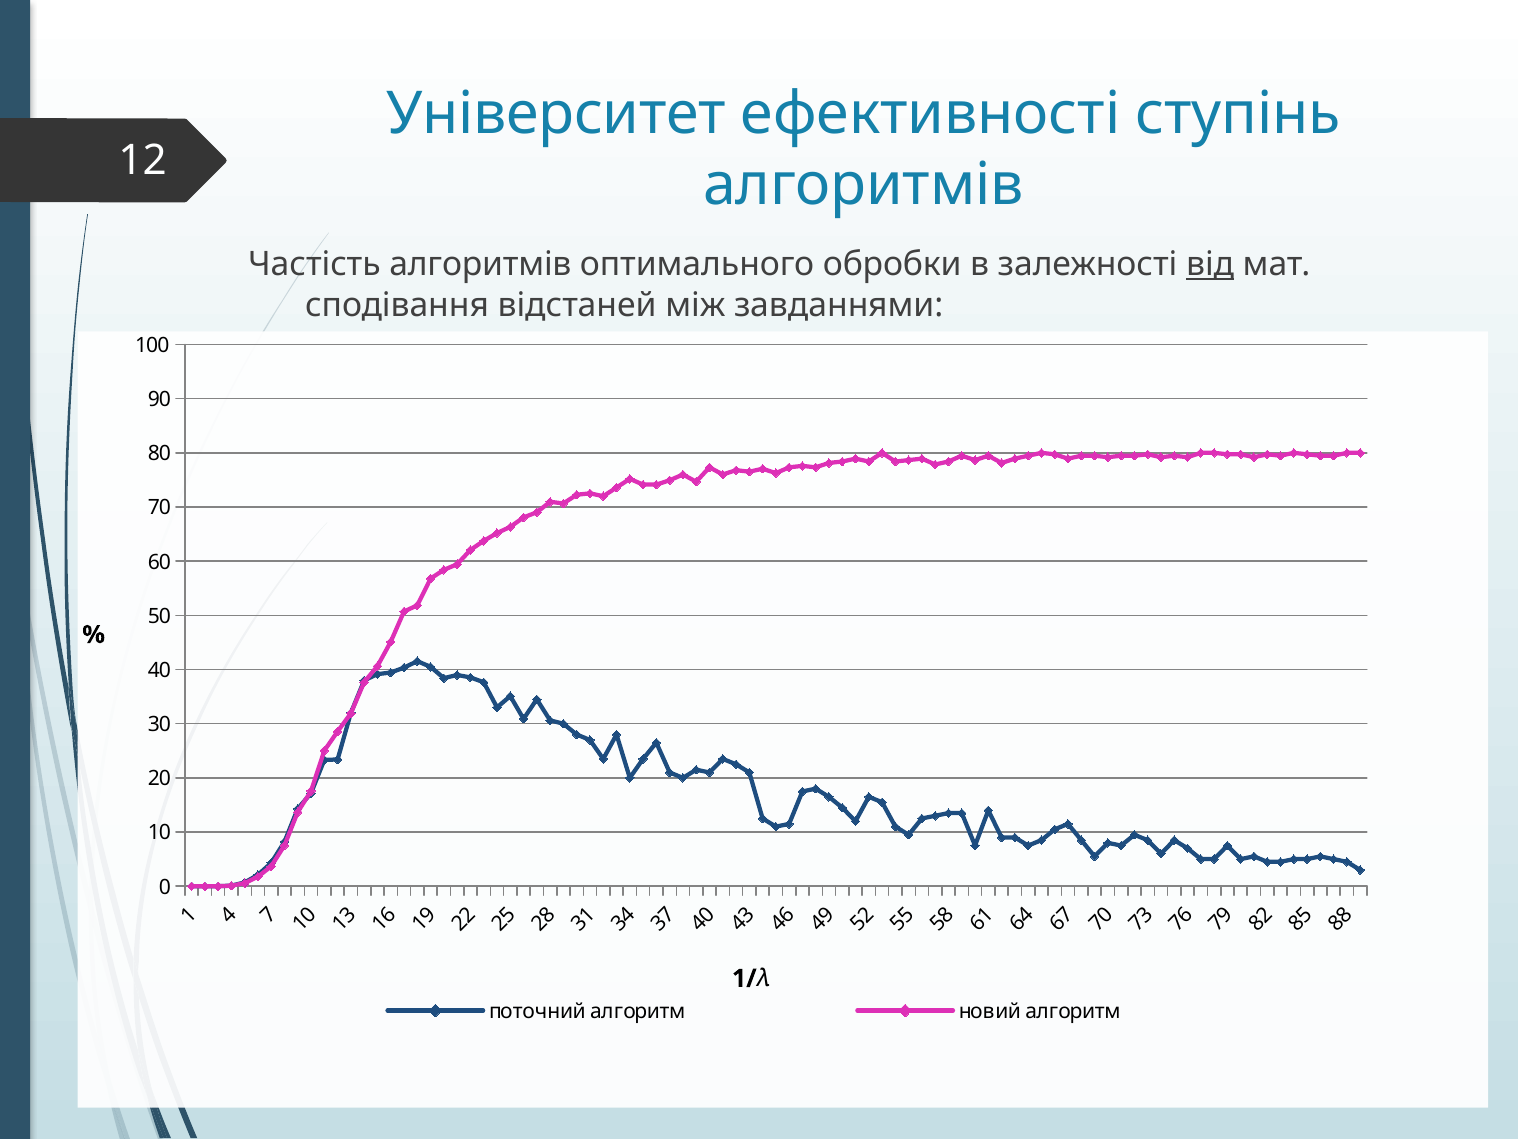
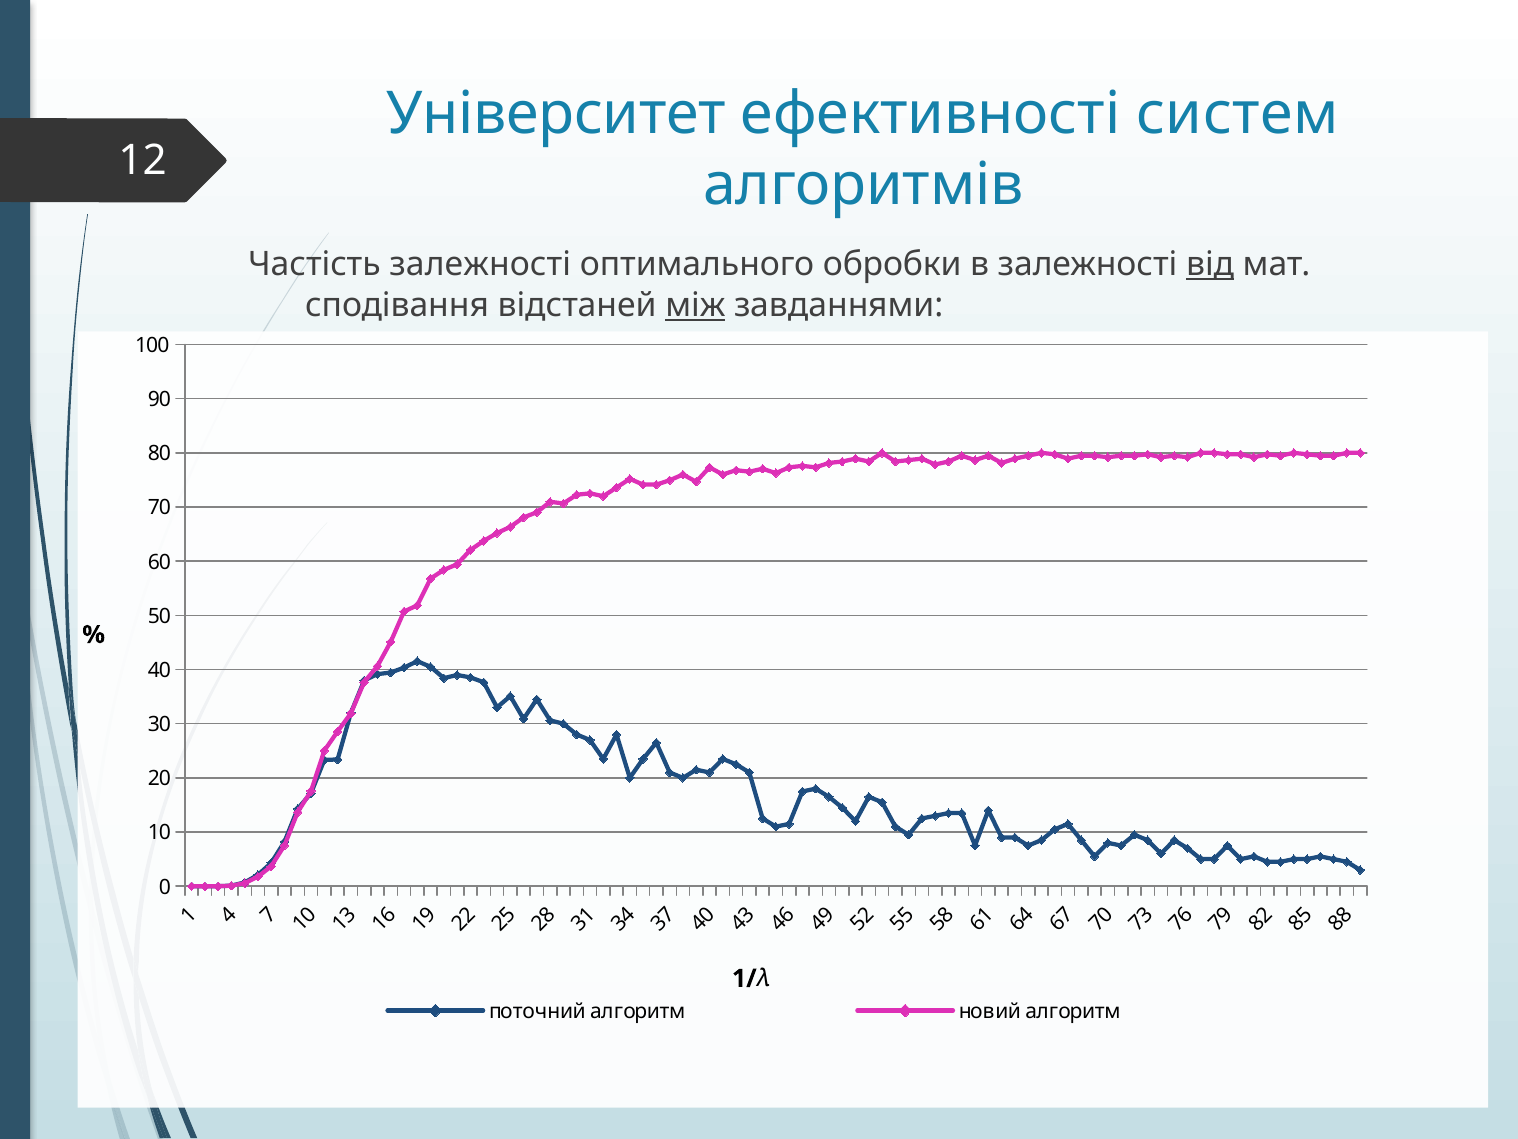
ступінь: ступінь -> систем (1238, 114)
Частість алгоритмів: алгоритмів -> залежності (480, 265)
між underline: none -> present (695, 305)
